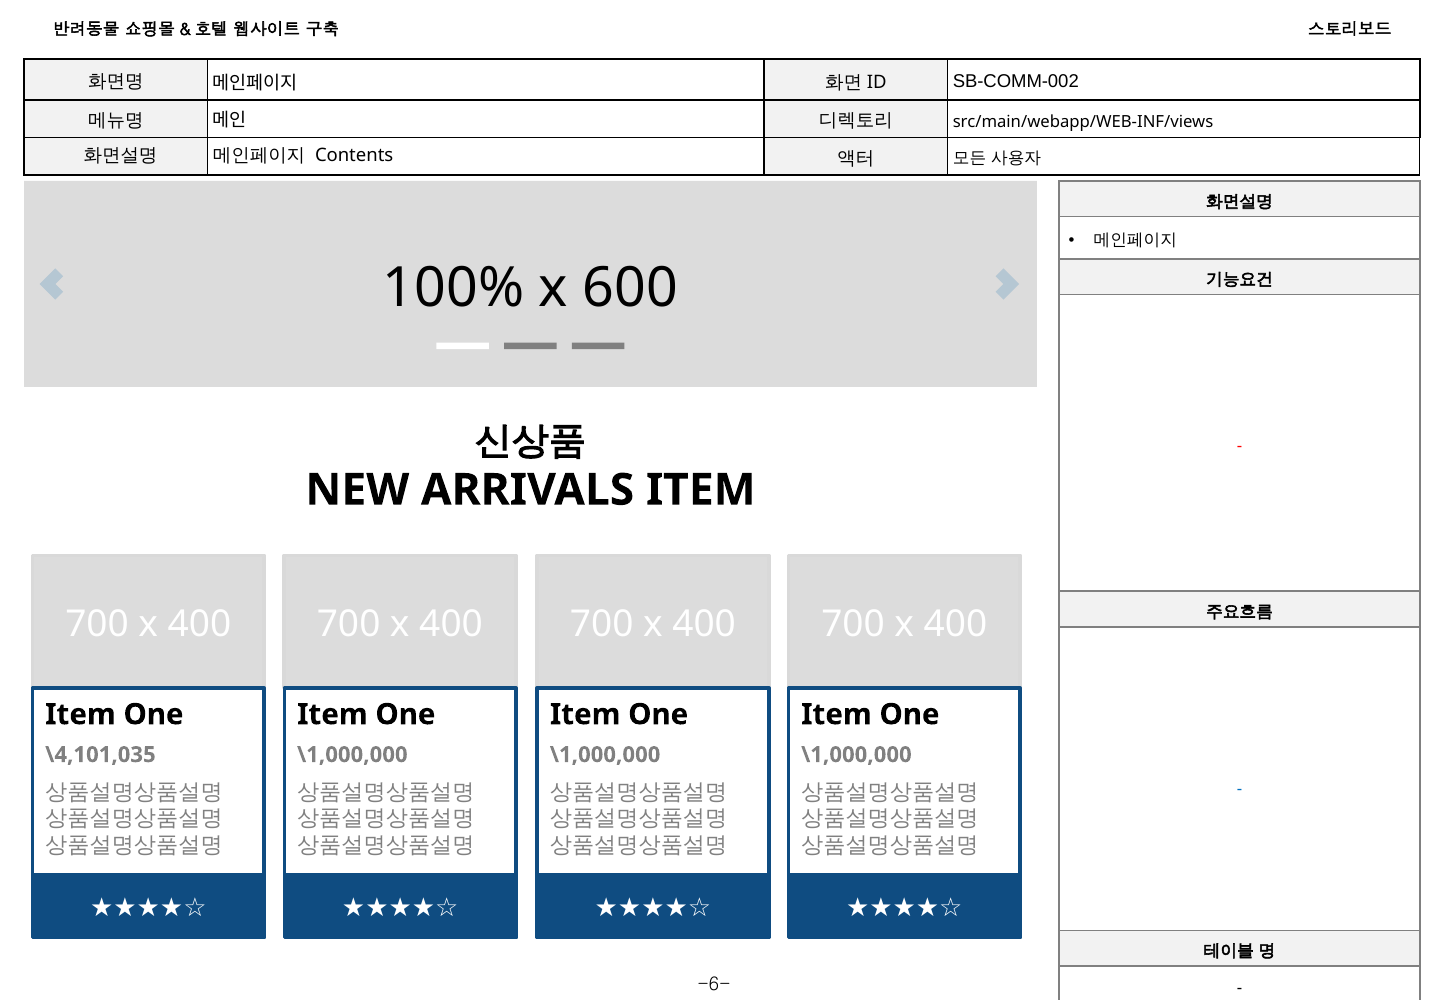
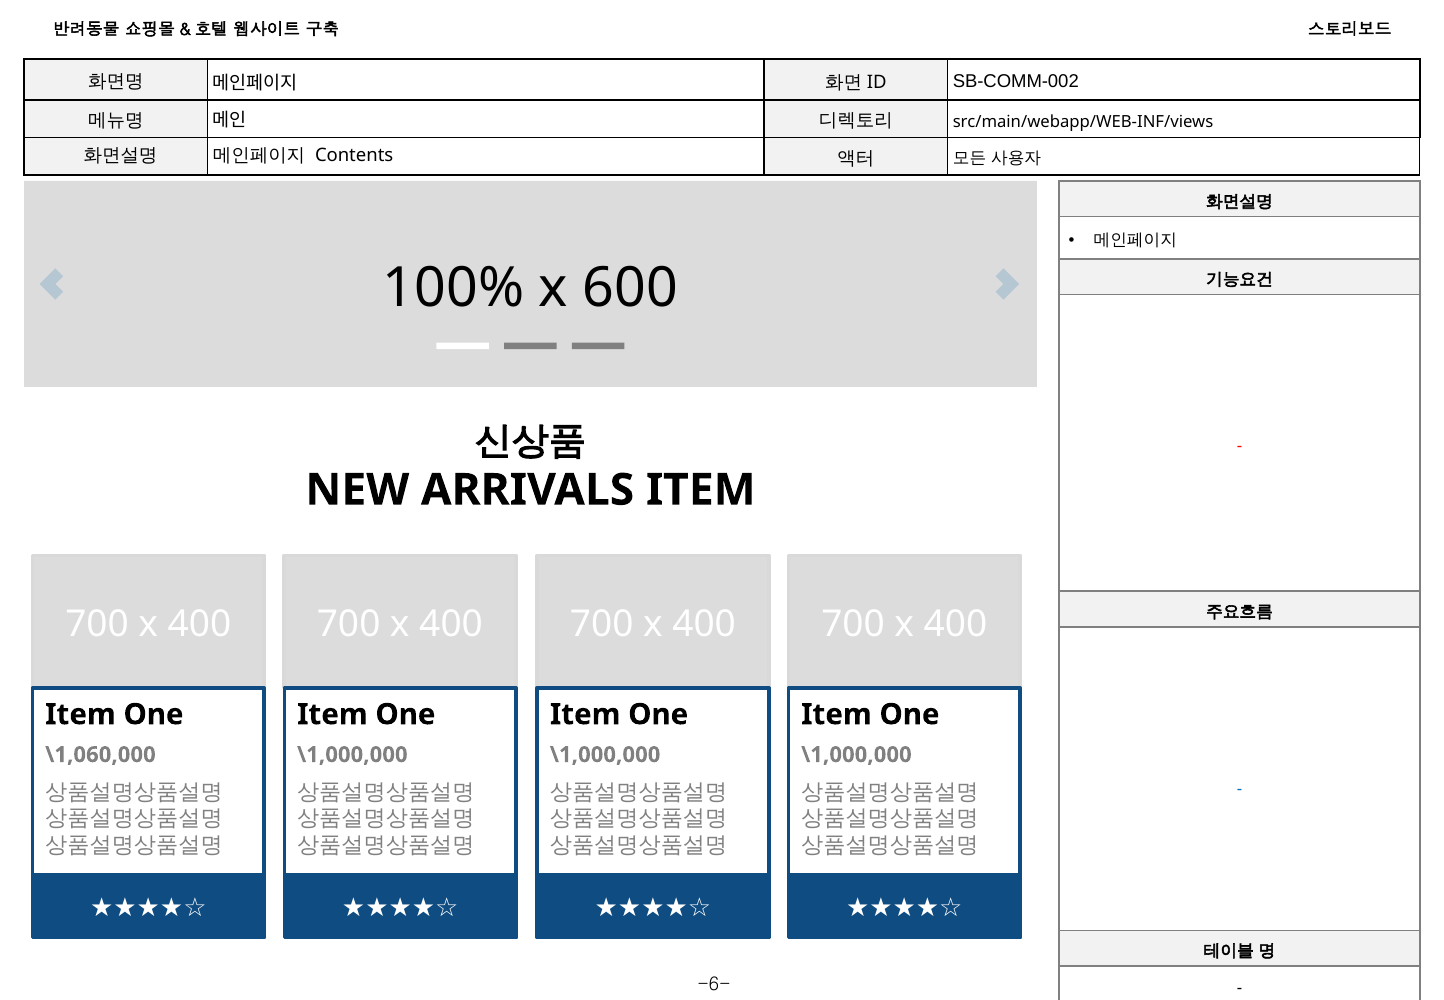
\4,101,035: \4,101,035 -> \1,060,000 (100, 755)
